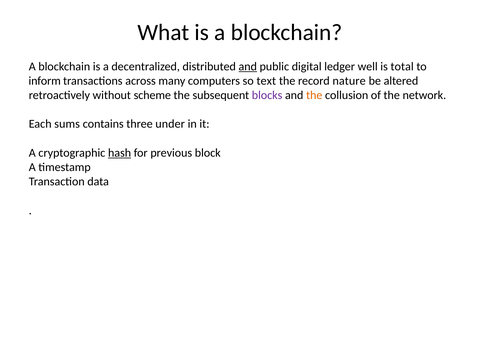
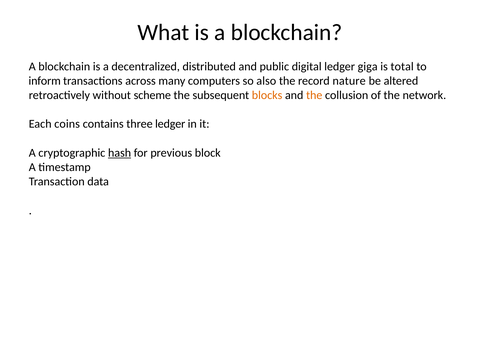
and underline: present -> none (248, 66)
well: well -> giga (368, 66)
text: text -> also (266, 81)
blocks colour: purple -> orange (267, 95)
sums: sums -> coins (67, 124)
three under: under -> ledger (170, 124)
